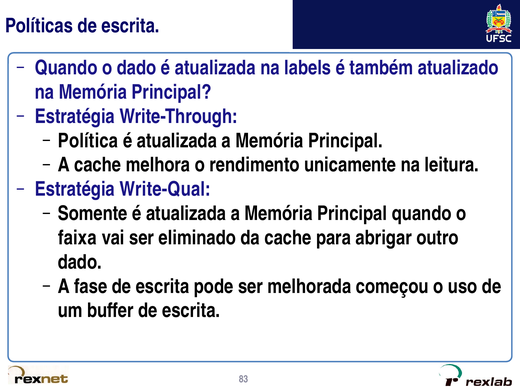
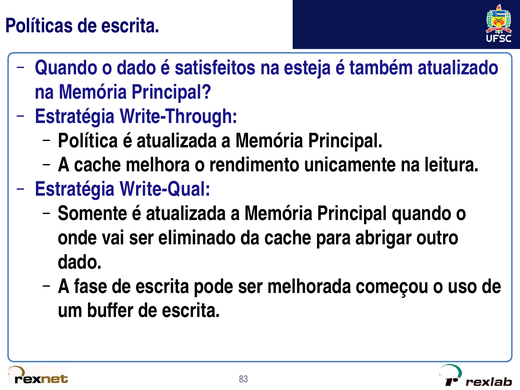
dado é atualizada: atualizada -> satisfeitos (215, 68)
labels: labels -> esteja (308, 68)
faixa: faixa -> onde (77, 238)
